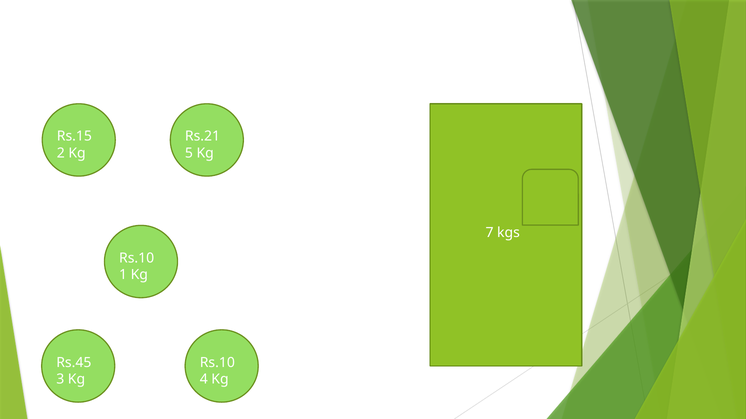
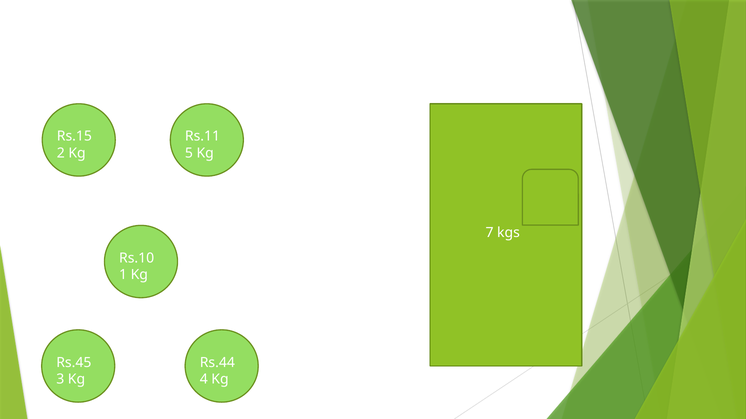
Rs.21: Rs.21 -> Rs.11 (202, 137)
Rs.10: Rs.10 -> Rs.44 (217, 363)
